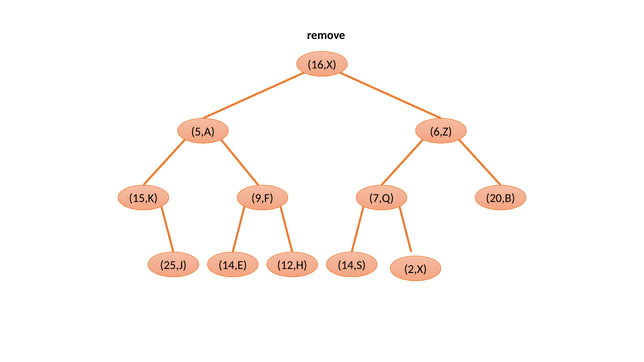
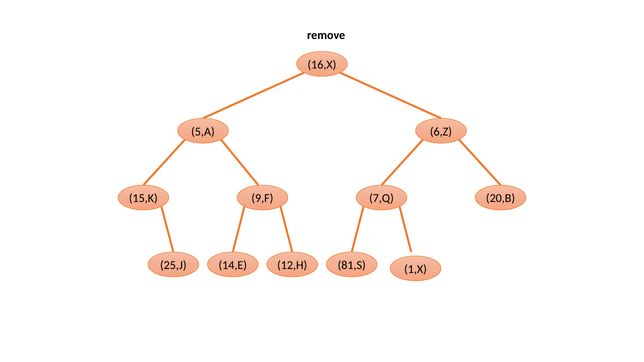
14,S: 14,S -> 81,S (352, 265)
2,X: 2,X -> 1,X (415, 269)
